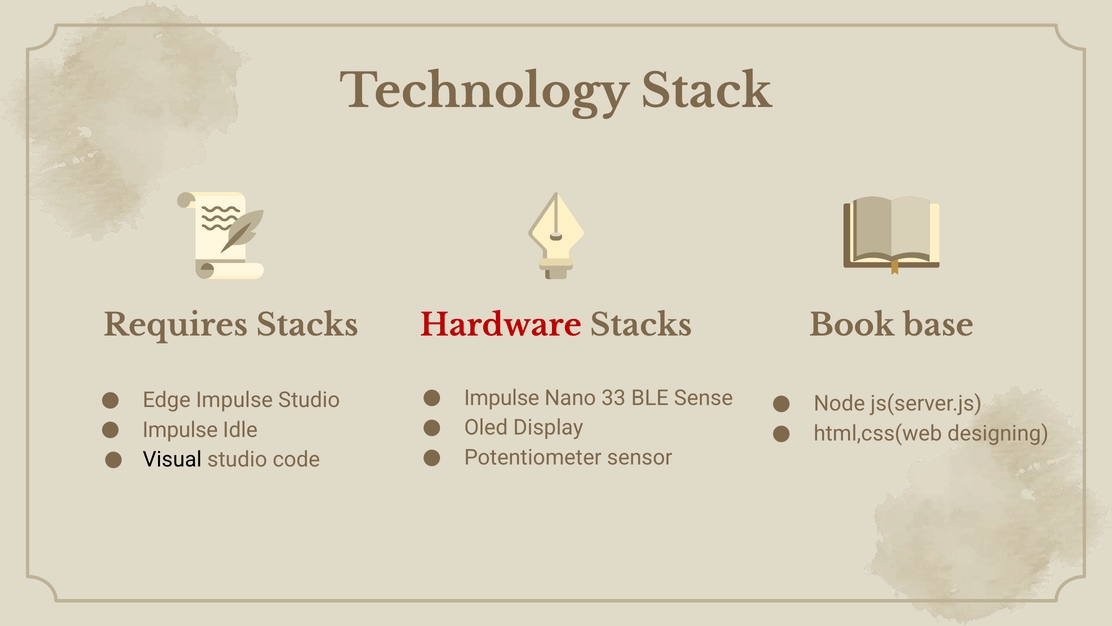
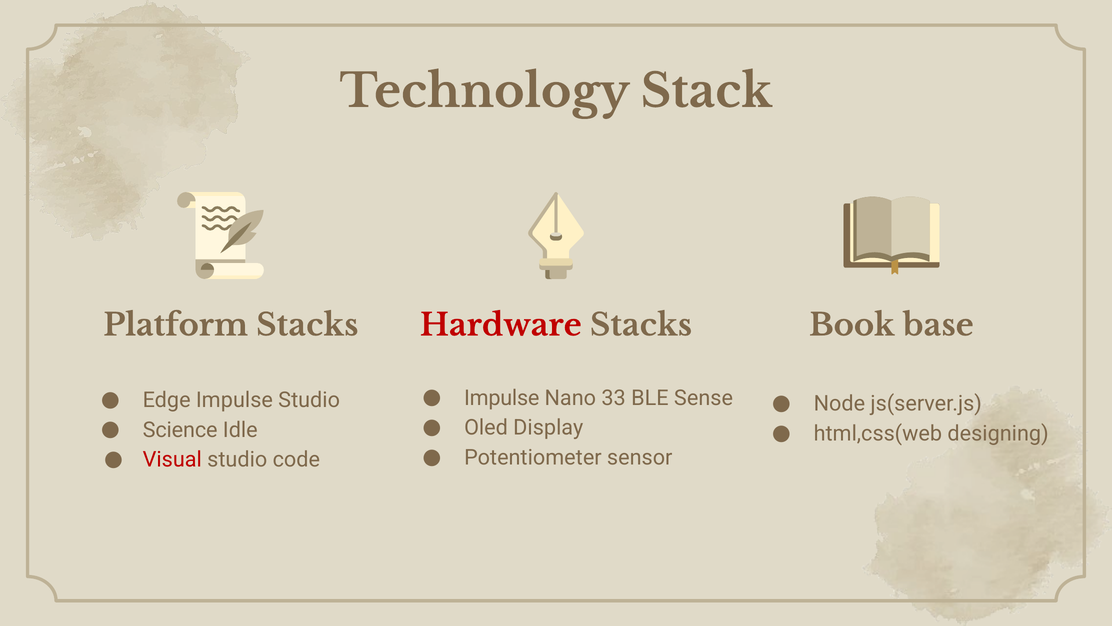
Requires: Requires -> Platform (176, 325)
Impulse: Impulse -> Science (180, 430)
Visual colour: black -> red (172, 459)
